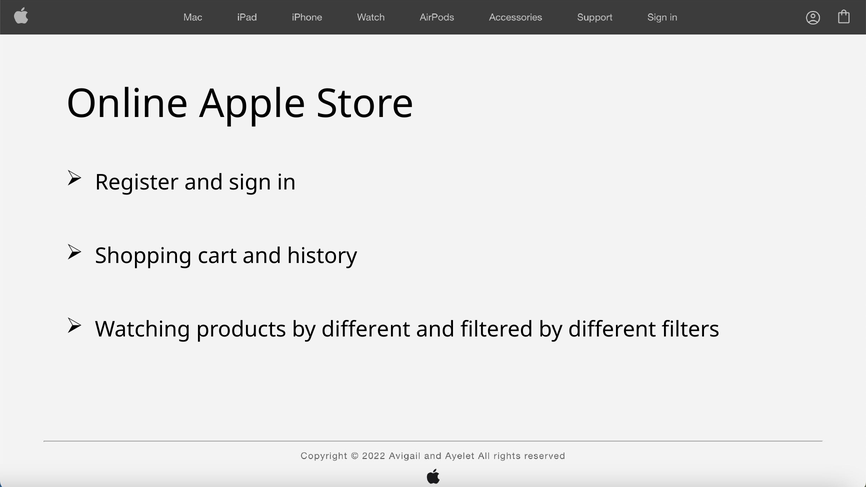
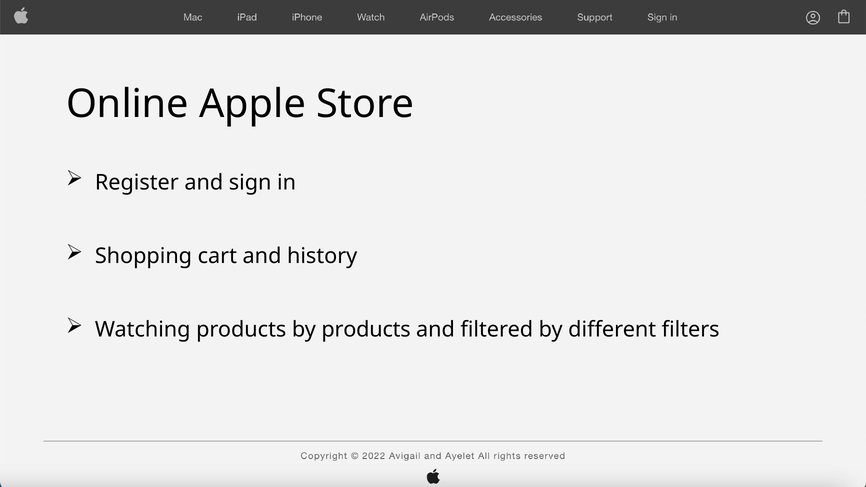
products by different: different -> products (366, 330)
